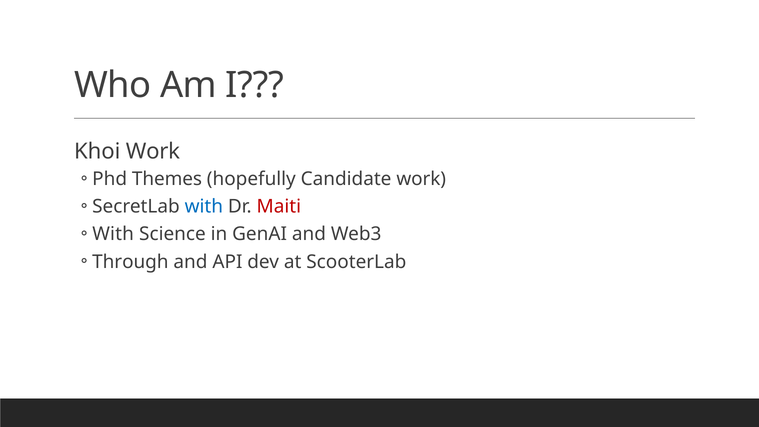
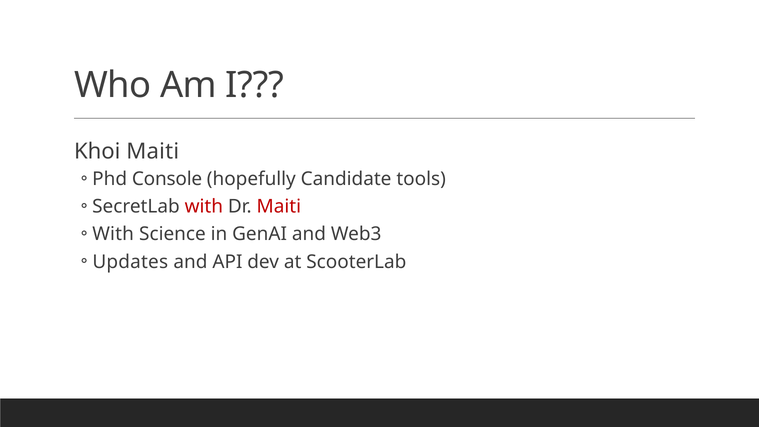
Khoi Work: Work -> Maiti (153, 152)
Themes: Themes -> Console (167, 179)
Candidate work: work -> tools (421, 179)
with colour: blue -> red (204, 207)
Through: Through -> Updates (130, 262)
